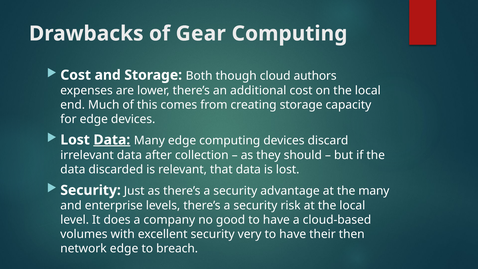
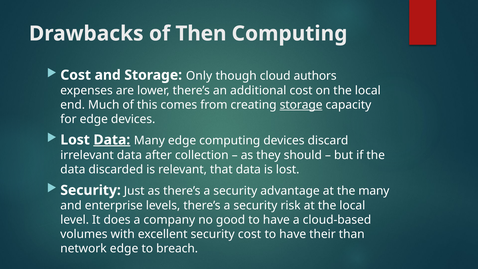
Gear: Gear -> Then (201, 34)
Both: Both -> Only (199, 76)
storage underline: none -> present (301, 105)
security very: very -> cost (250, 234)
then: then -> than (352, 234)
